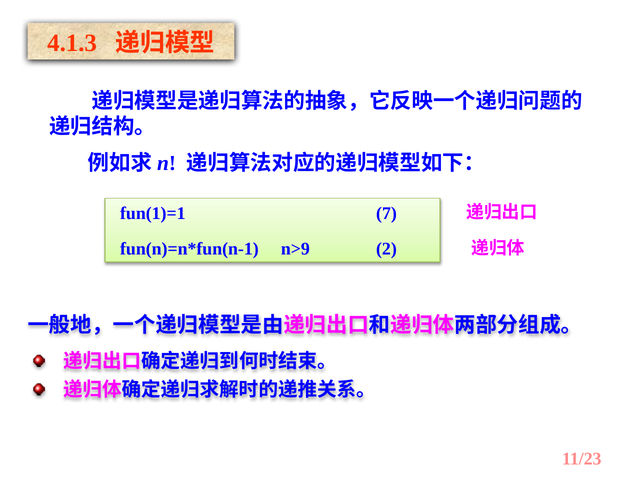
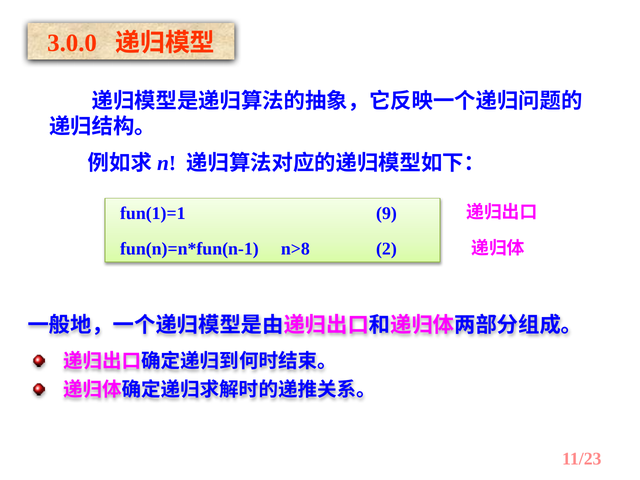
4.1.3: 4.1.3 -> 3.0.0 (72, 43)
7: 7 -> 9 (386, 213)
n>9: n>9 -> n>8 (295, 249)
